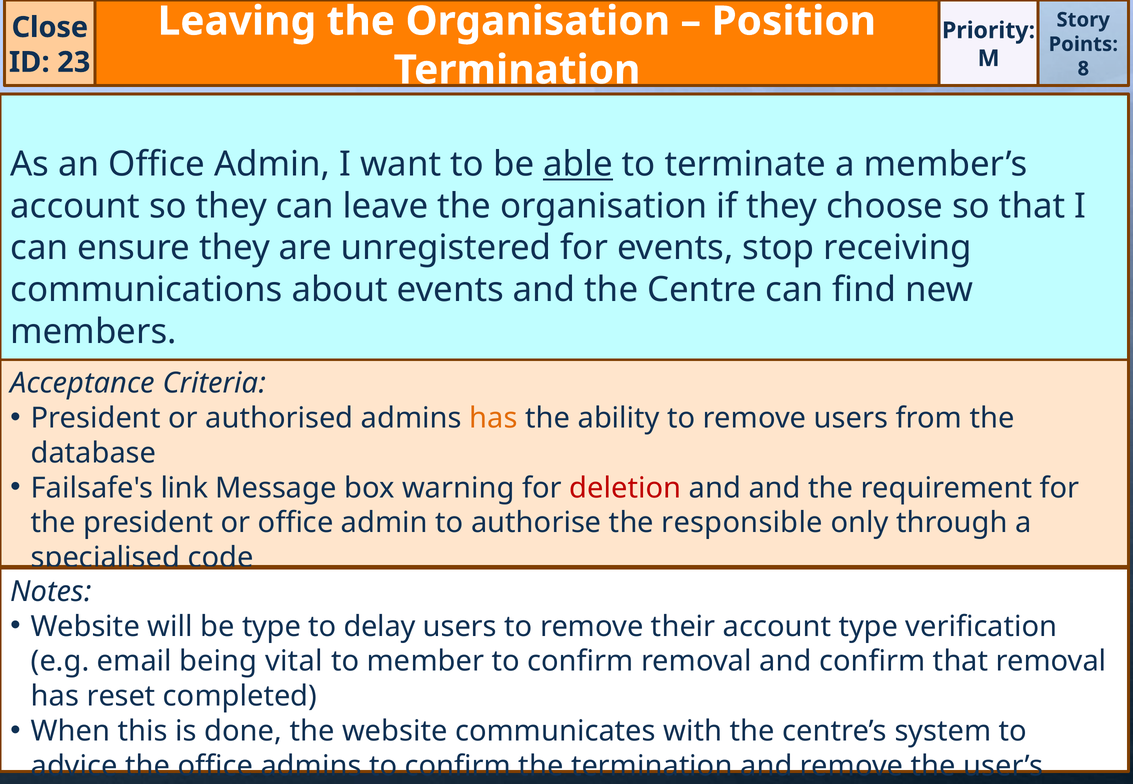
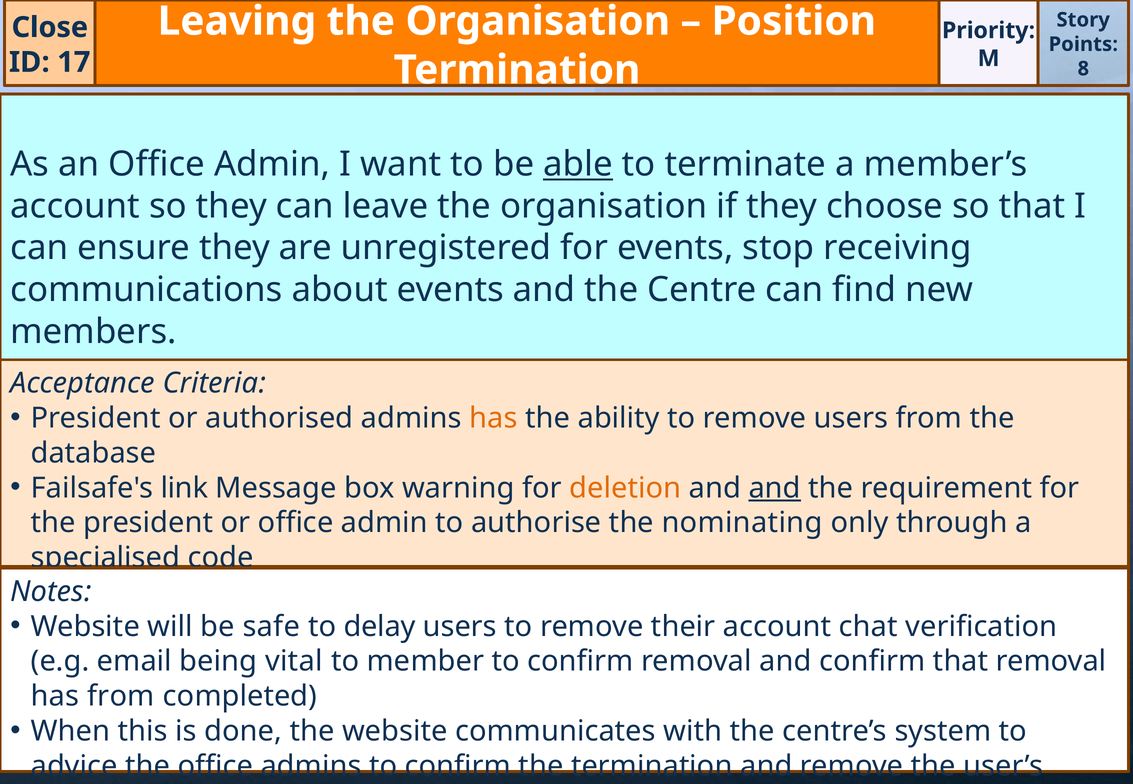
23: 23 -> 17 (74, 62)
deletion colour: red -> orange (625, 488)
and underline: none -> present (775, 488)
responsible: responsible -> nominating (742, 523)
be type: type -> safe (271, 627)
account type: type -> chat (868, 627)
has reset: reset -> from (121, 697)
